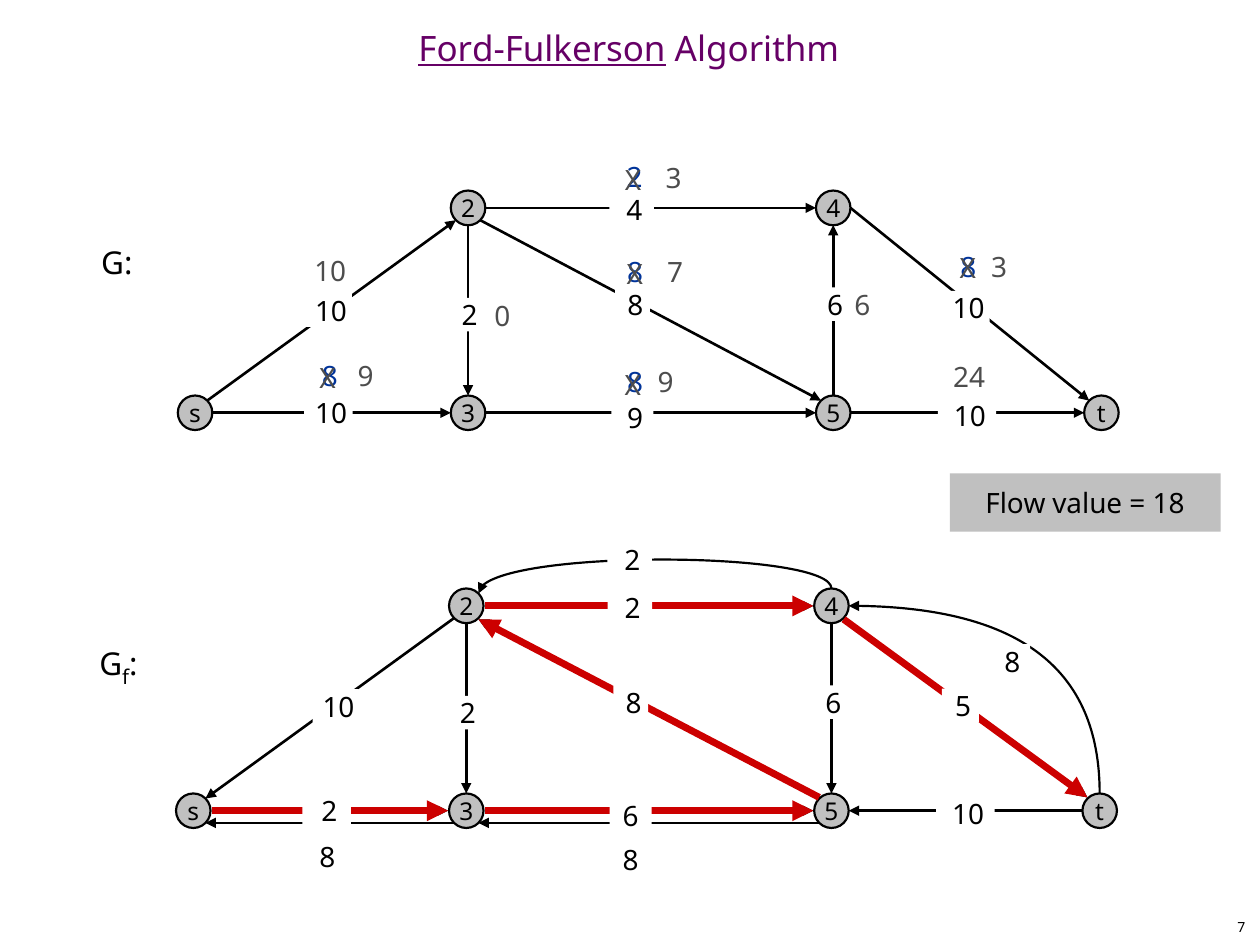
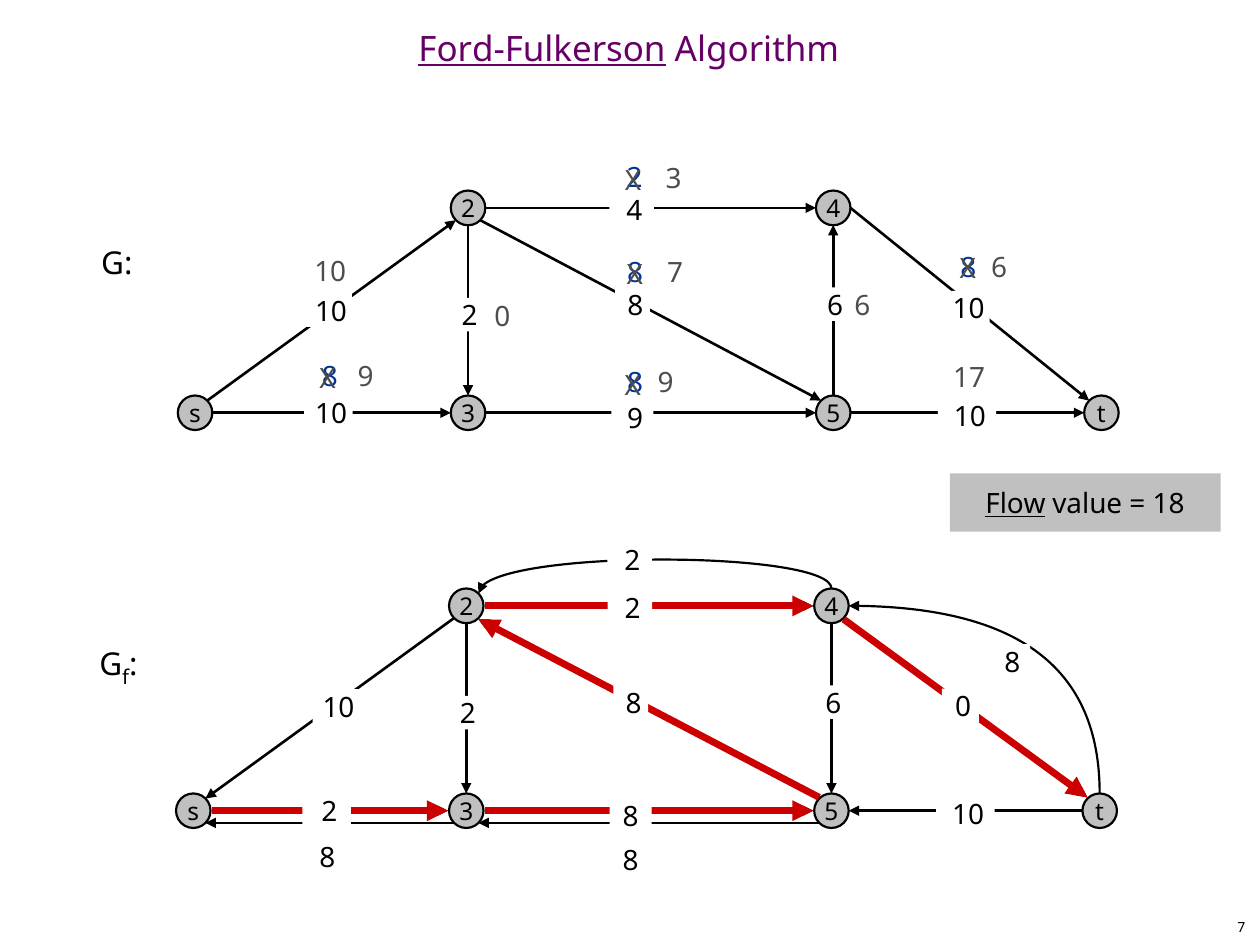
7 3: 3 -> 6 (999, 269)
24: 24 -> 17 (969, 378)
Flow underline: none -> present (1015, 504)
5: 5 -> 0 (963, 707)
6: 6 -> 8 (631, 817)
